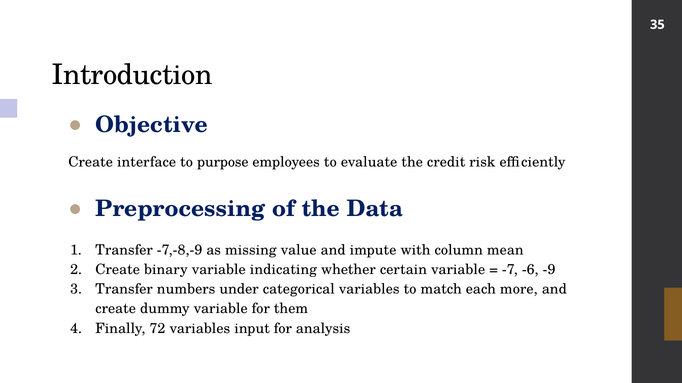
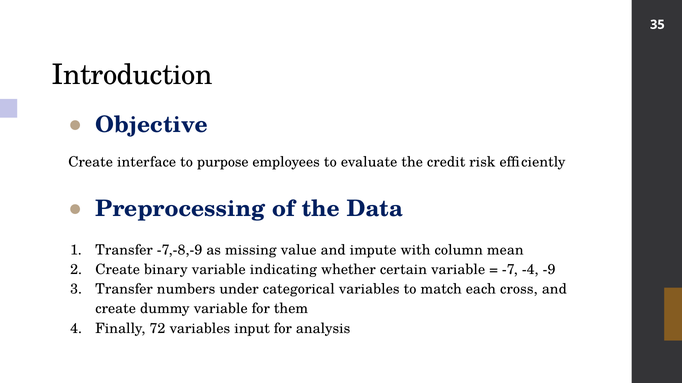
-6: -6 -> -4 (530, 270)
more: more -> cross (519, 290)
